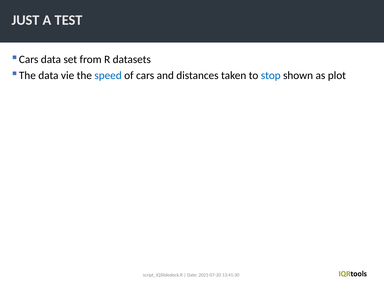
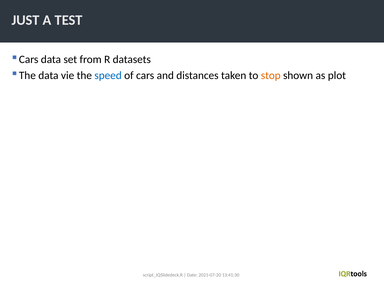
stop colour: blue -> orange (271, 76)
